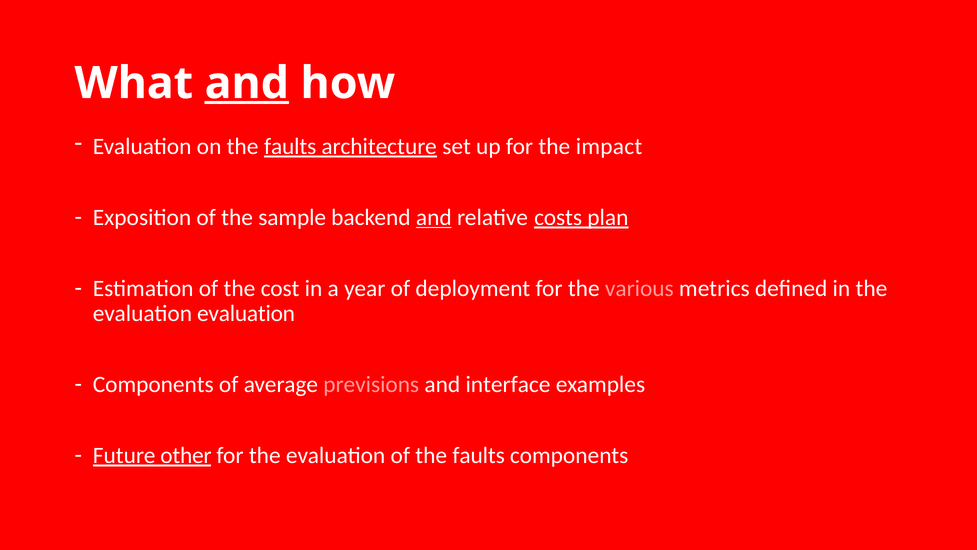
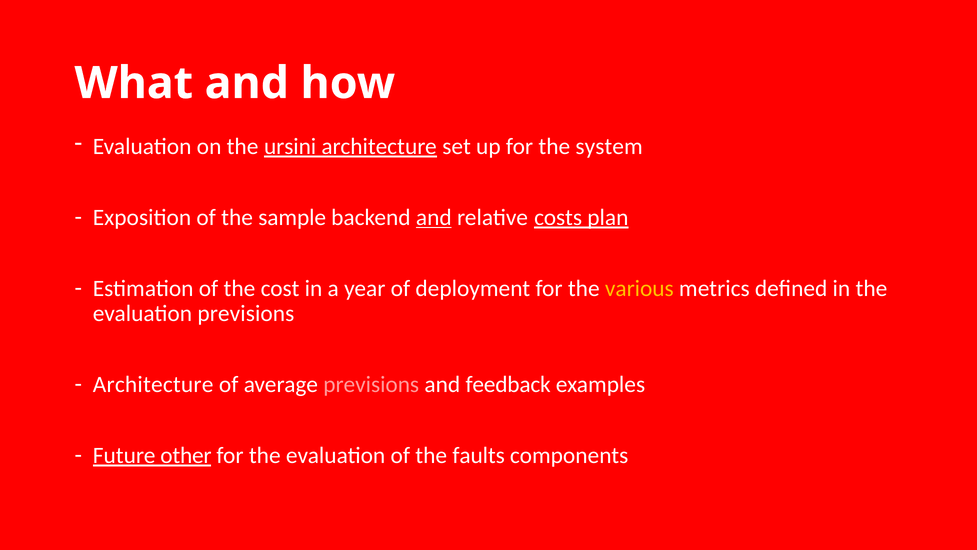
and underline: present -> none (247, 83)
on the faults: faults -> ursini (290, 146)
impact: impact -> system (609, 146)
various colour: pink -> yellow (639, 288)
evaluation evaluation: evaluation -> previsions (246, 313)
Components: Components -> Architecture (153, 384)
interface: interface -> feedback (508, 384)
